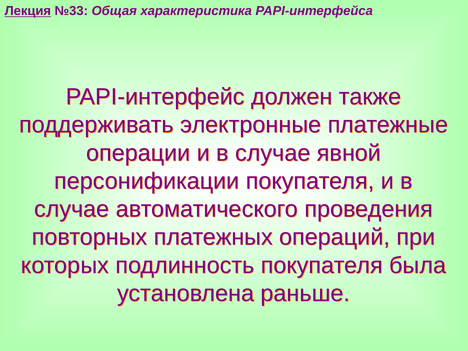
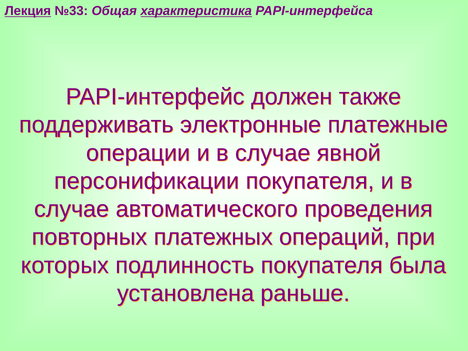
характеристика underline: none -> present (196, 11)
